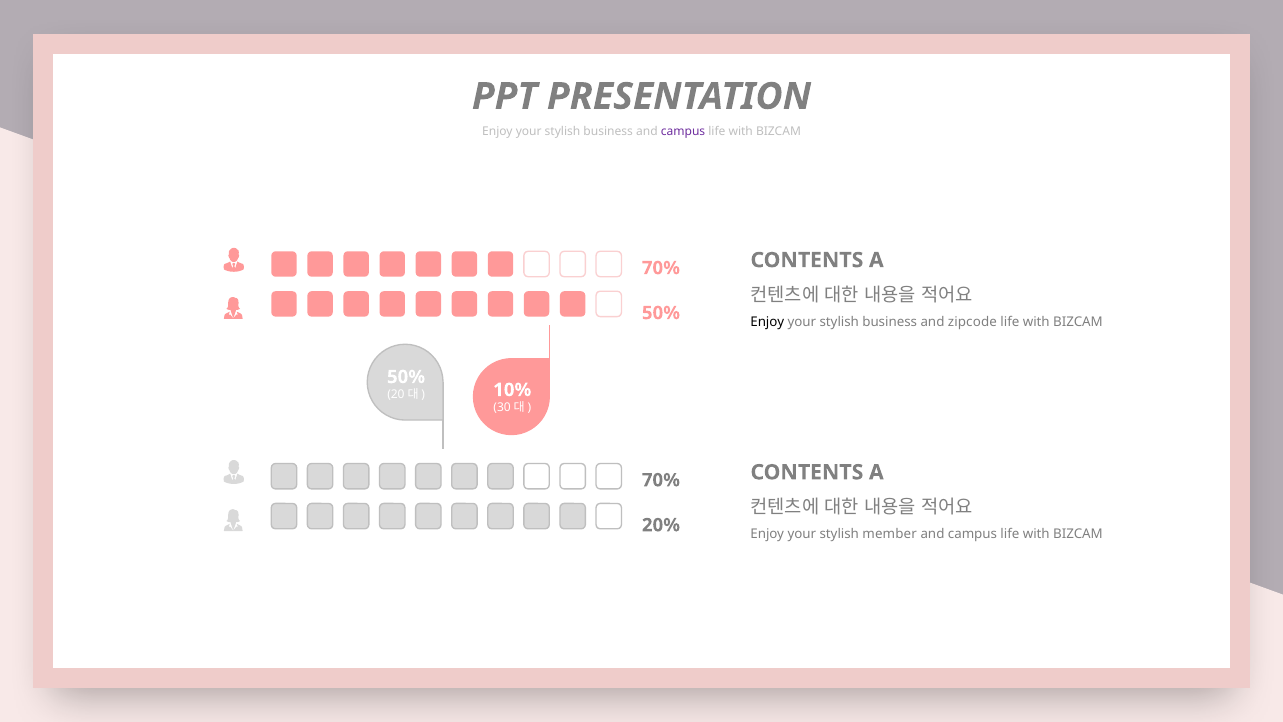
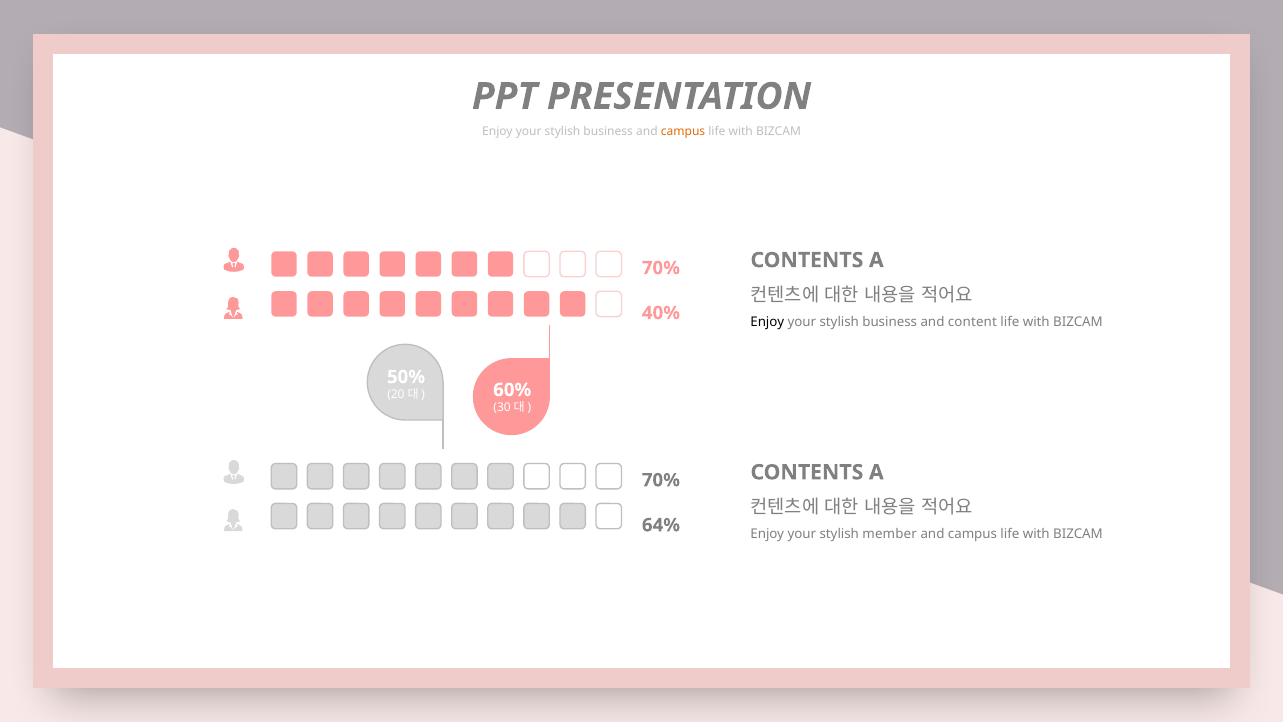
campus colour: purple -> orange (683, 132)
50%: 50% -> 40% (661, 313)
zipcode: zipcode -> content (972, 322)
10%: 10% -> 60% (512, 390)
20%: 20% -> 64% (661, 525)
